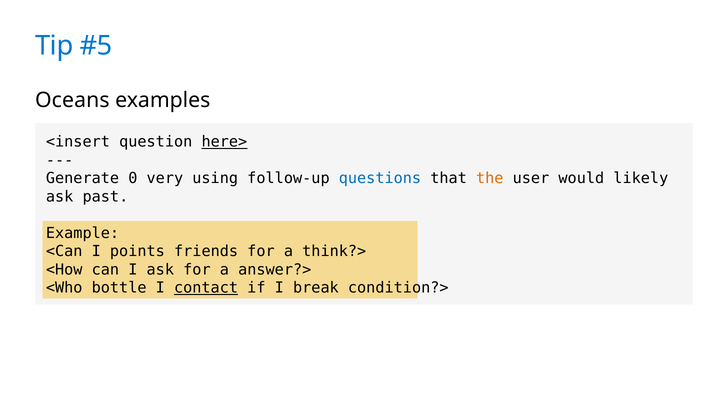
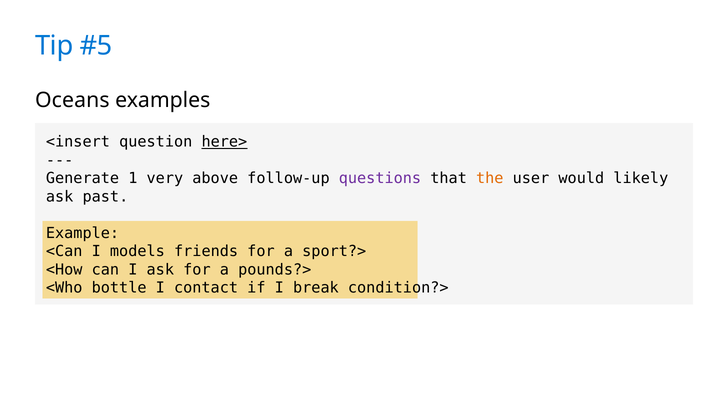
0: 0 -> 1 (133, 178)
using: using -> above (215, 178)
questions colour: blue -> purple (380, 178)
points: points -> models (137, 251)
think?>: think?> -> sport?> (334, 251)
answer?>: answer?> -> pounds?> (275, 269)
contact underline: present -> none (206, 287)
